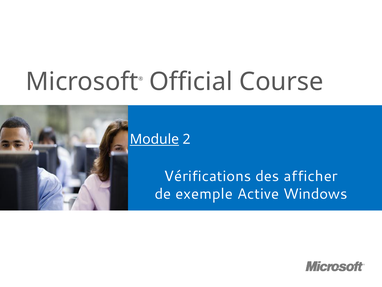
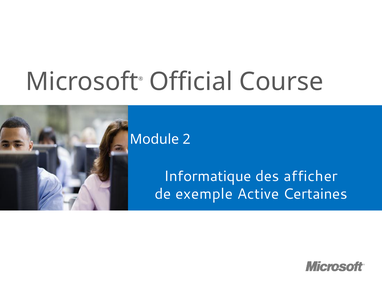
Module underline: present -> none (154, 139)
Vérifications: Vérifications -> Informatique (208, 176)
Windows: Windows -> Certaines (315, 194)
